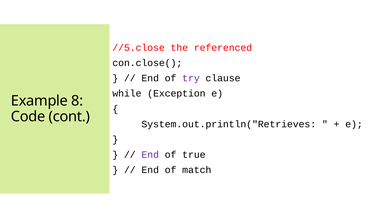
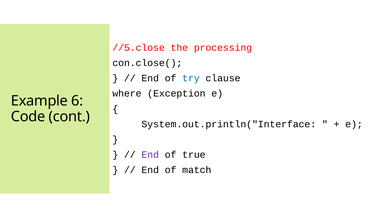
referenced: referenced -> processing (223, 48)
try colour: purple -> blue (191, 78)
while: while -> where (127, 94)
8: 8 -> 6 (77, 101)
System.out.println("Retrieves: System.out.println("Retrieves -> System.out.println("Interface (229, 124)
